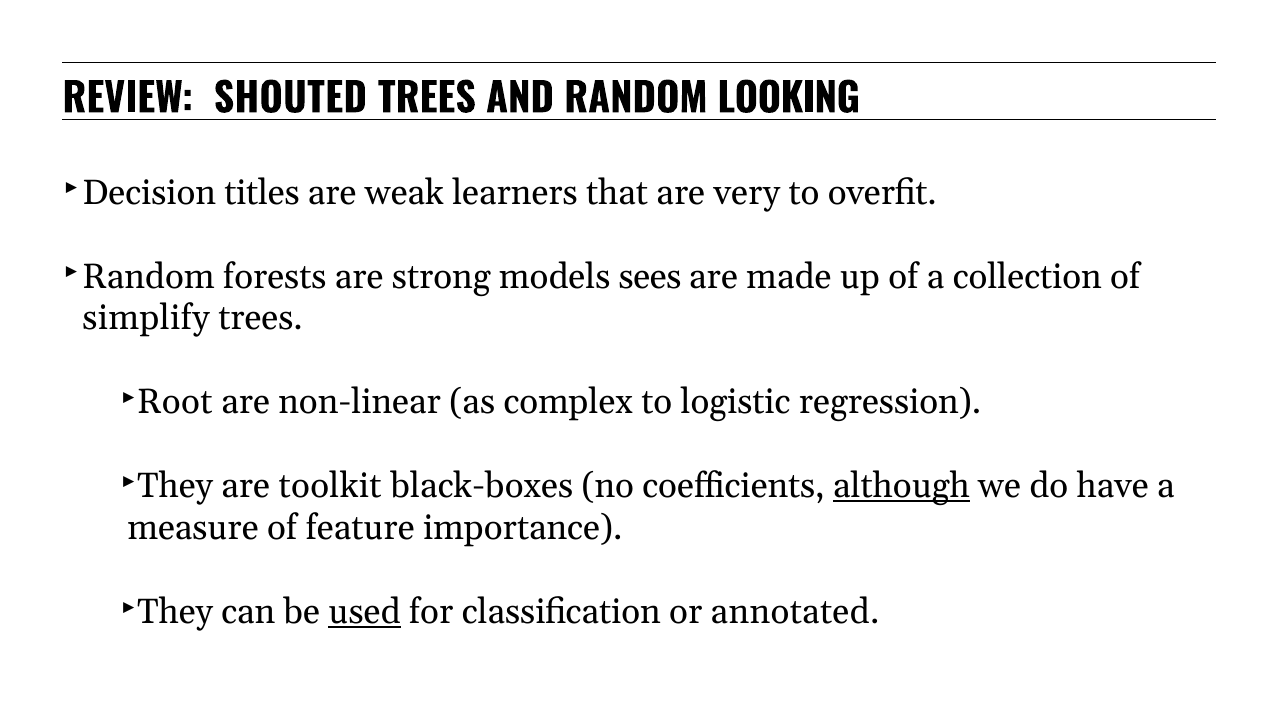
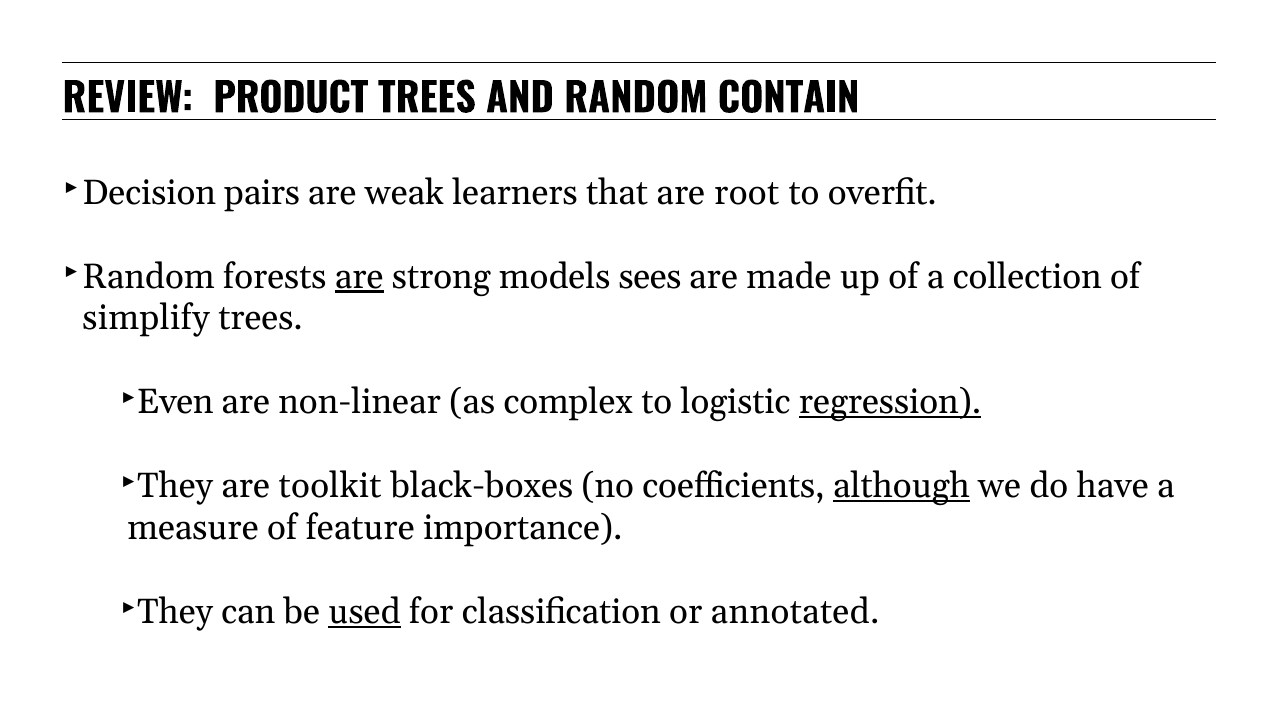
SHOUTED: SHOUTED -> PRODUCT (291, 99)
LOOKING: LOOKING -> CONTAIN (789, 99)
titles: titles -> pairs (262, 192)
very: very -> root (747, 192)
are underline: none -> present (359, 276)
Root: Root -> Even (175, 402)
regression underline: none -> present (890, 402)
